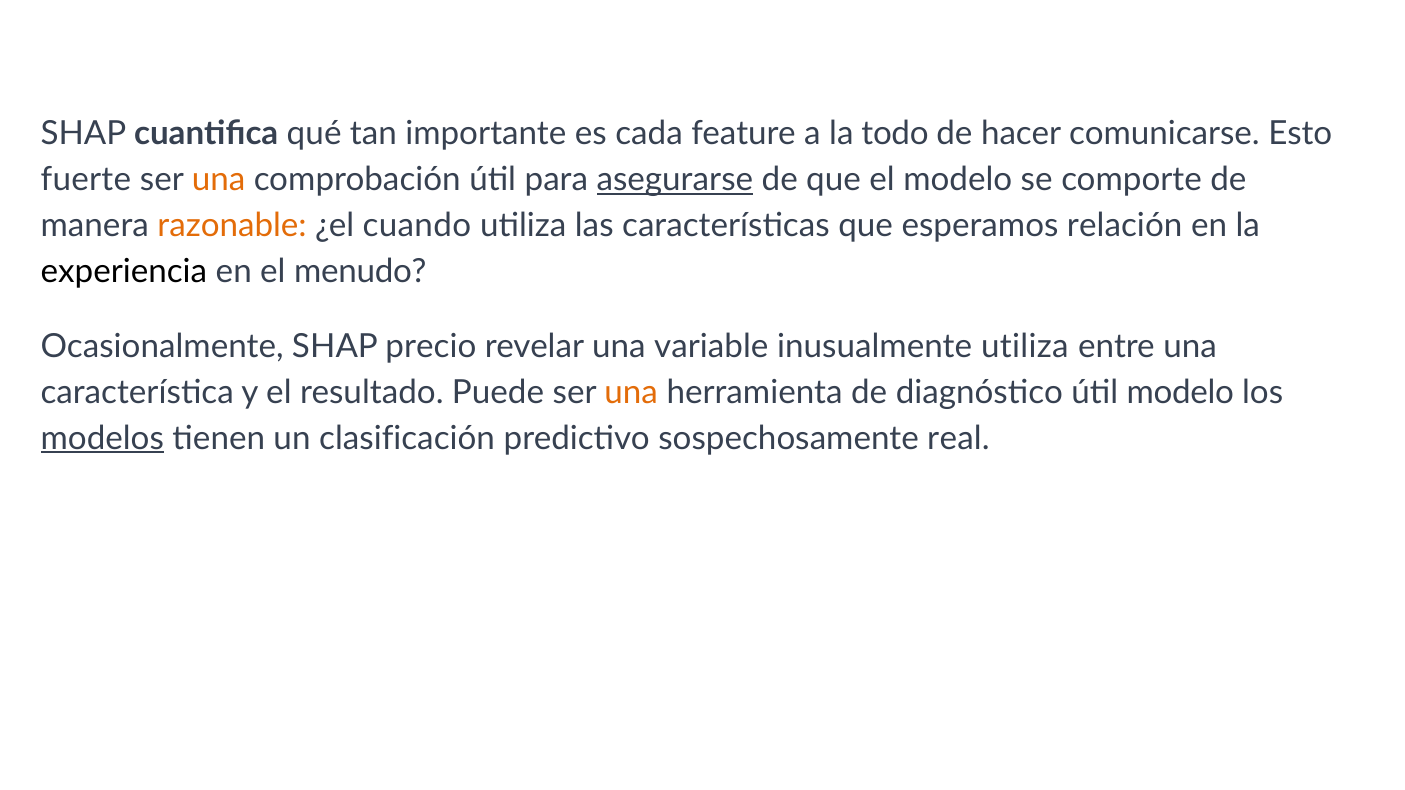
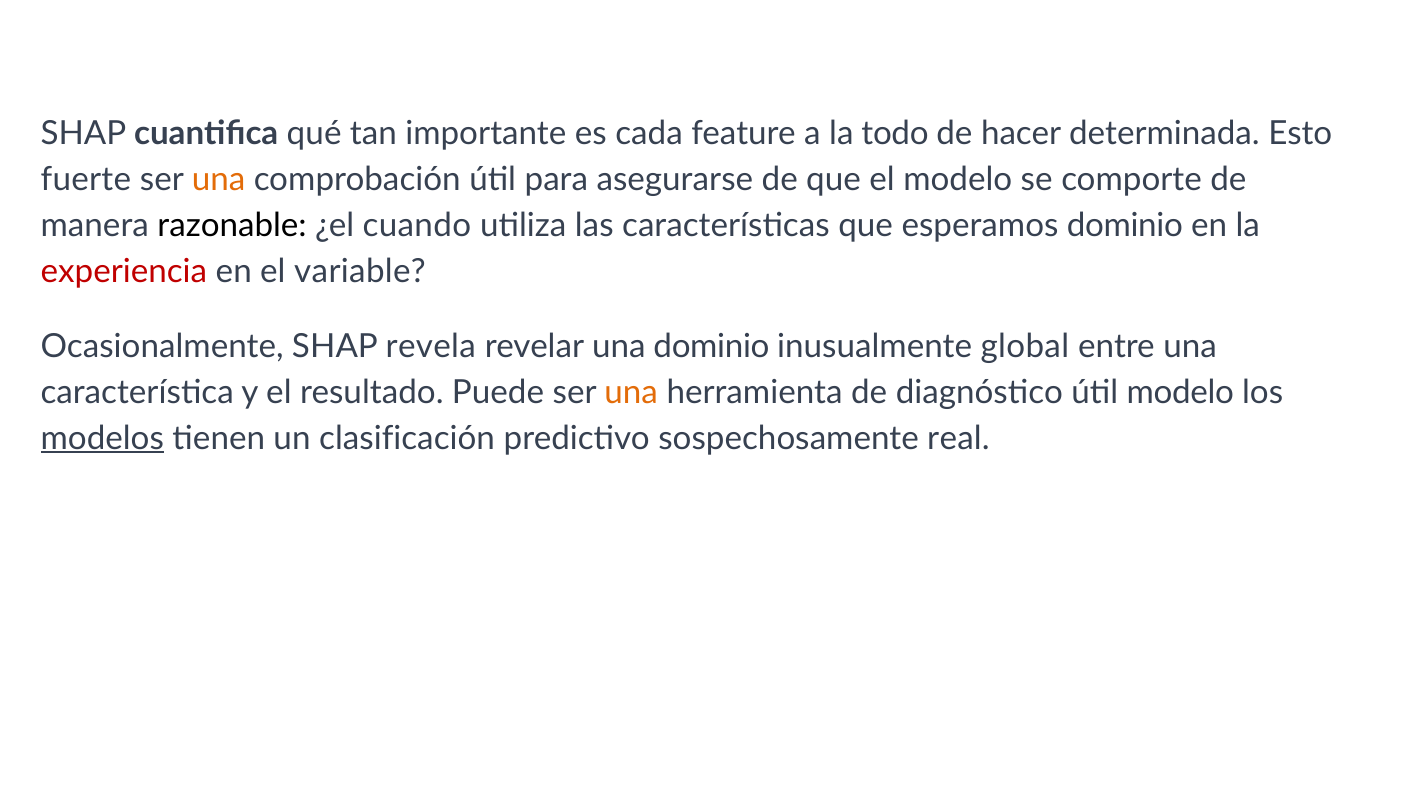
comunicarse: comunicarse -> determinada (1164, 134)
asegurarse underline: present -> none (675, 180)
razonable colour: orange -> black (232, 226)
esperamos relación: relación -> dominio (1125, 226)
experiencia colour: black -> red (124, 271)
menudo: menudo -> variable (360, 271)
precio: precio -> revela (431, 347)
una variable: variable -> dominio (711, 347)
inusualmente utiliza: utiliza -> global (1025, 347)
